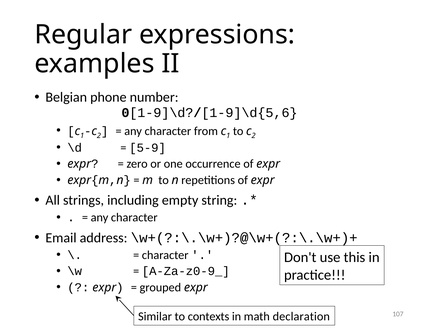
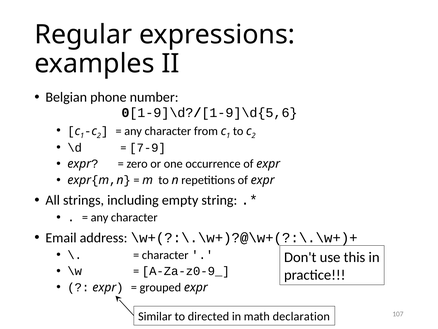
5-9: 5-9 -> 7-9 (148, 148)
contexts: contexts -> directed (208, 316)
